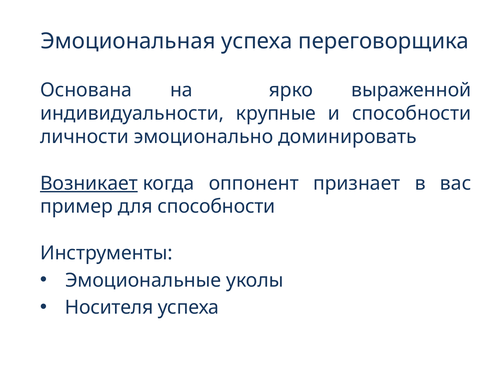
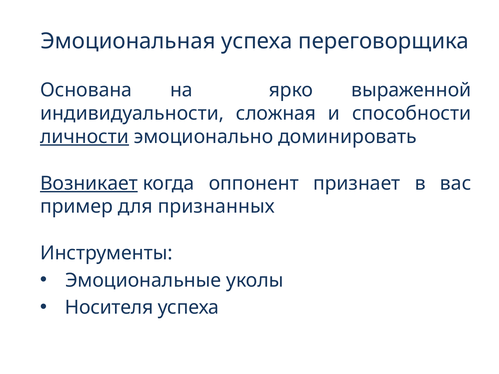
крупные: крупные -> сложная (276, 113)
личности underline: none -> present (84, 137)
для способности: способности -> признанных (216, 207)
